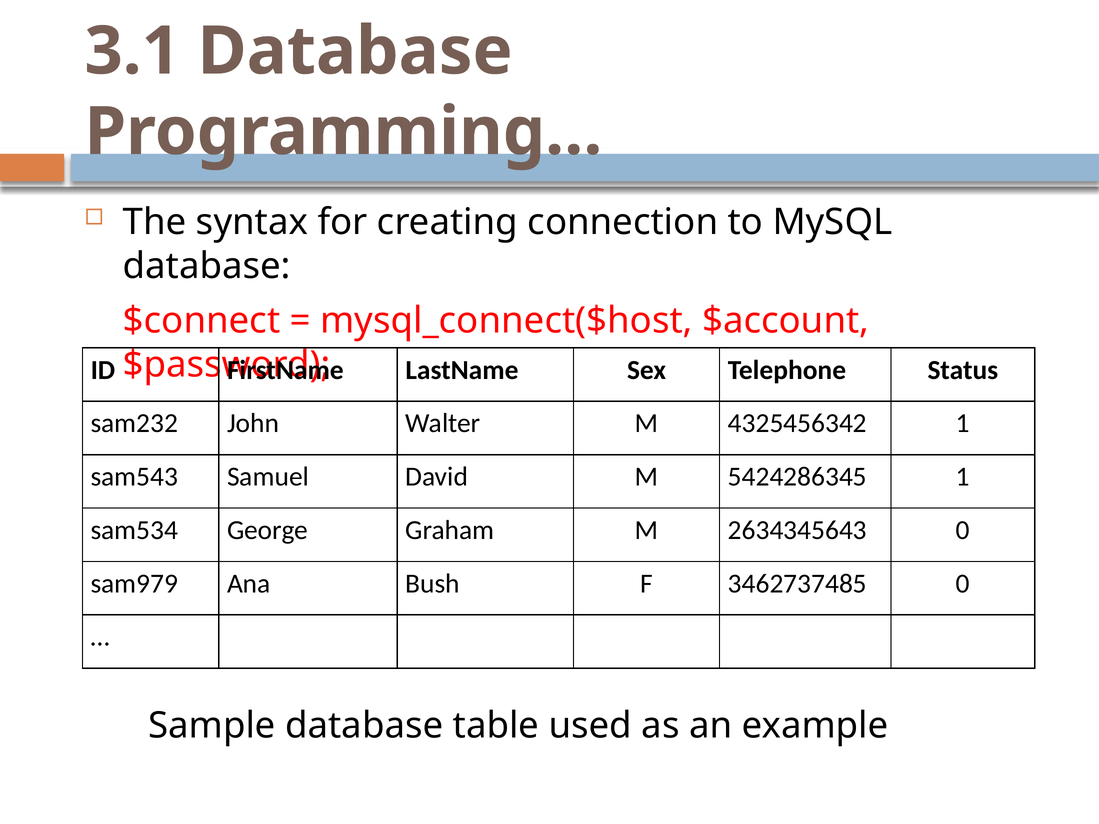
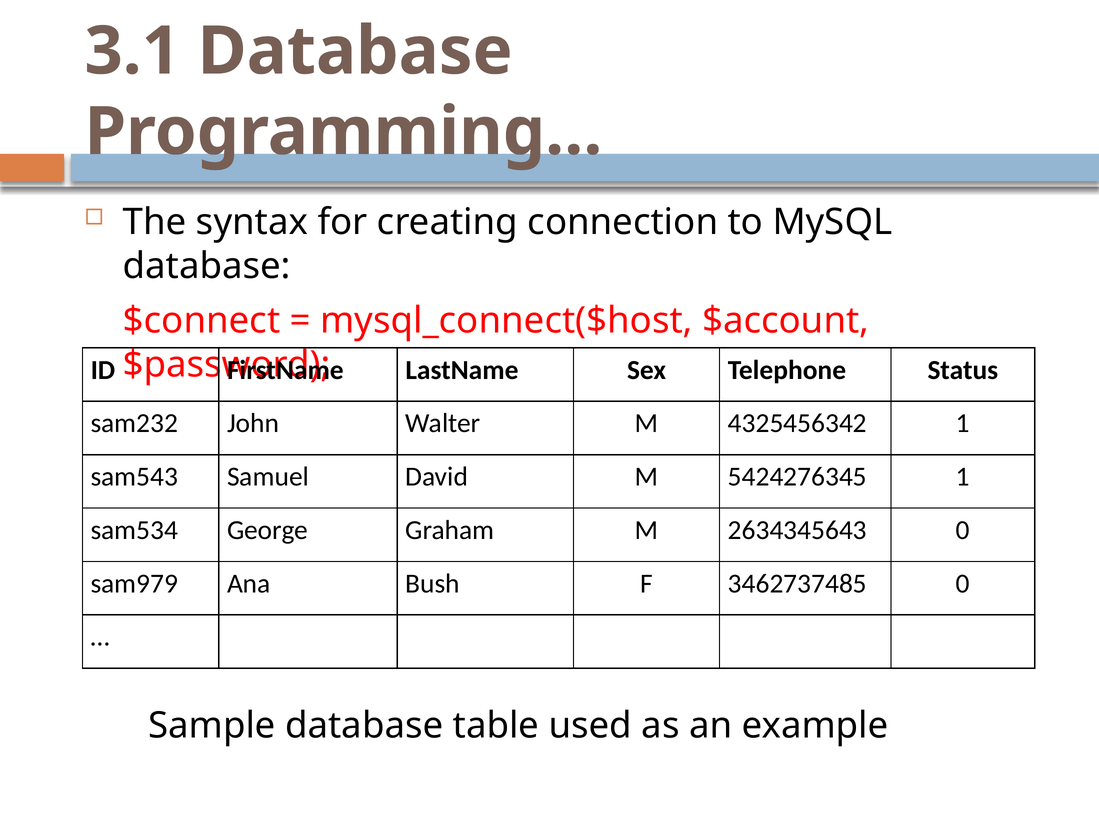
5424286345: 5424286345 -> 5424276345 (797, 477)
